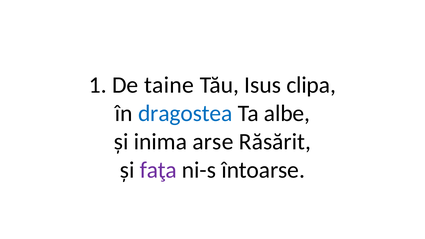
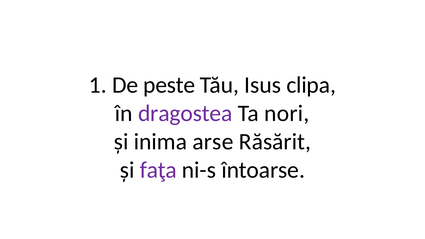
taine: taine -> peste (169, 85)
dragostea colour: blue -> purple (185, 113)
albe: albe -> nori (287, 113)
